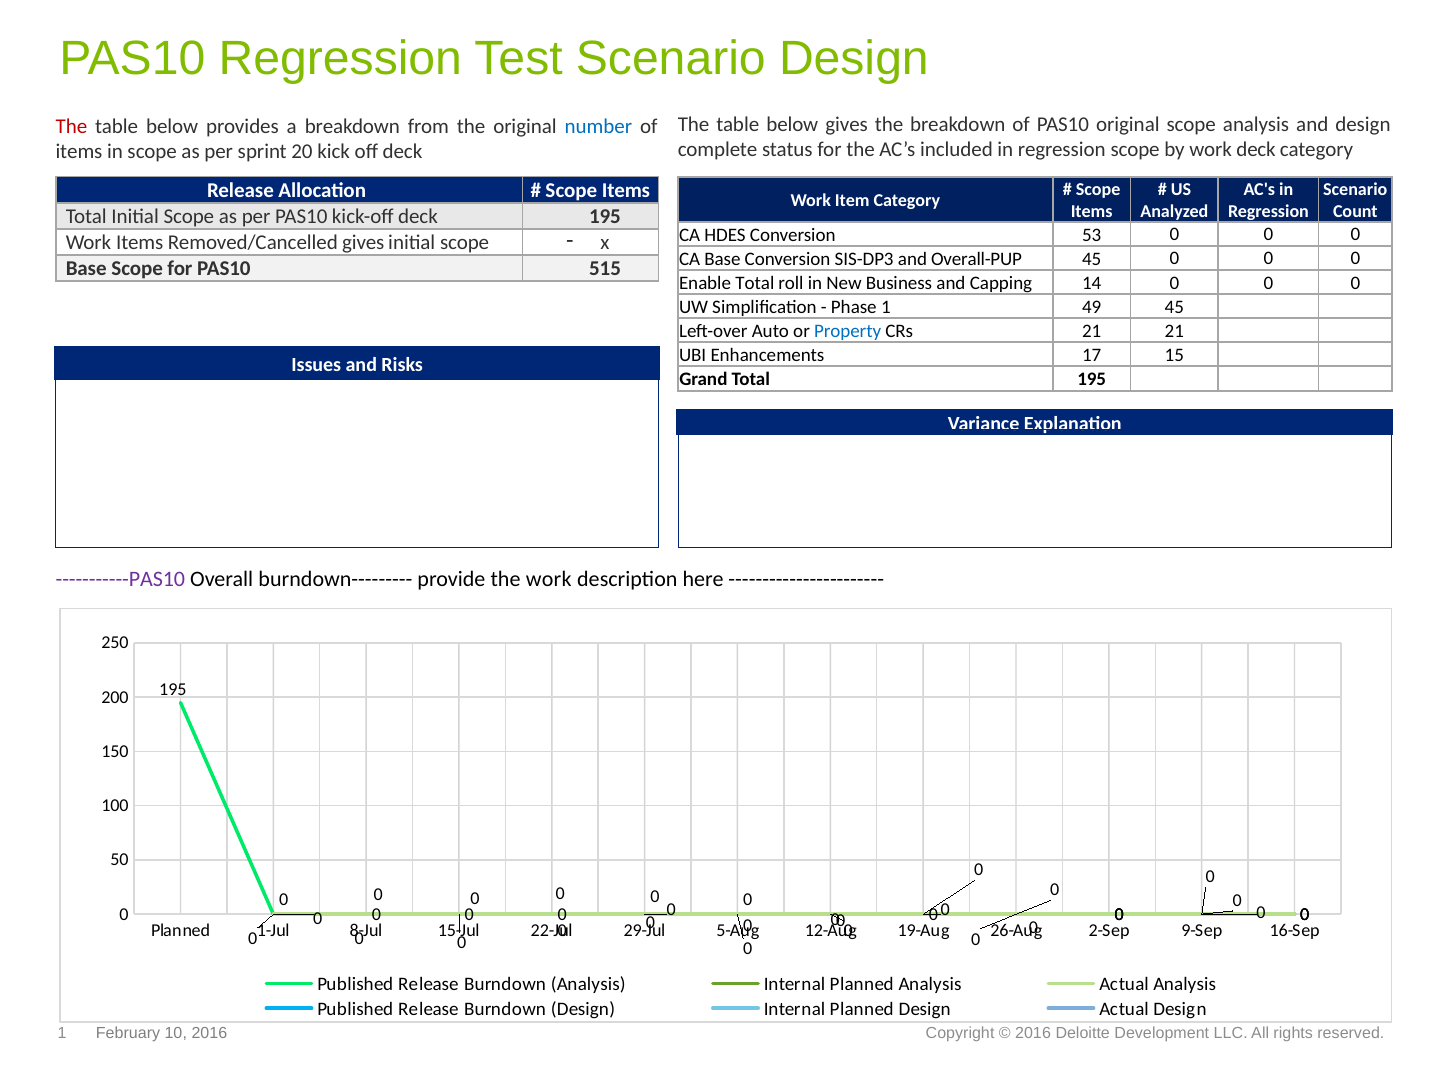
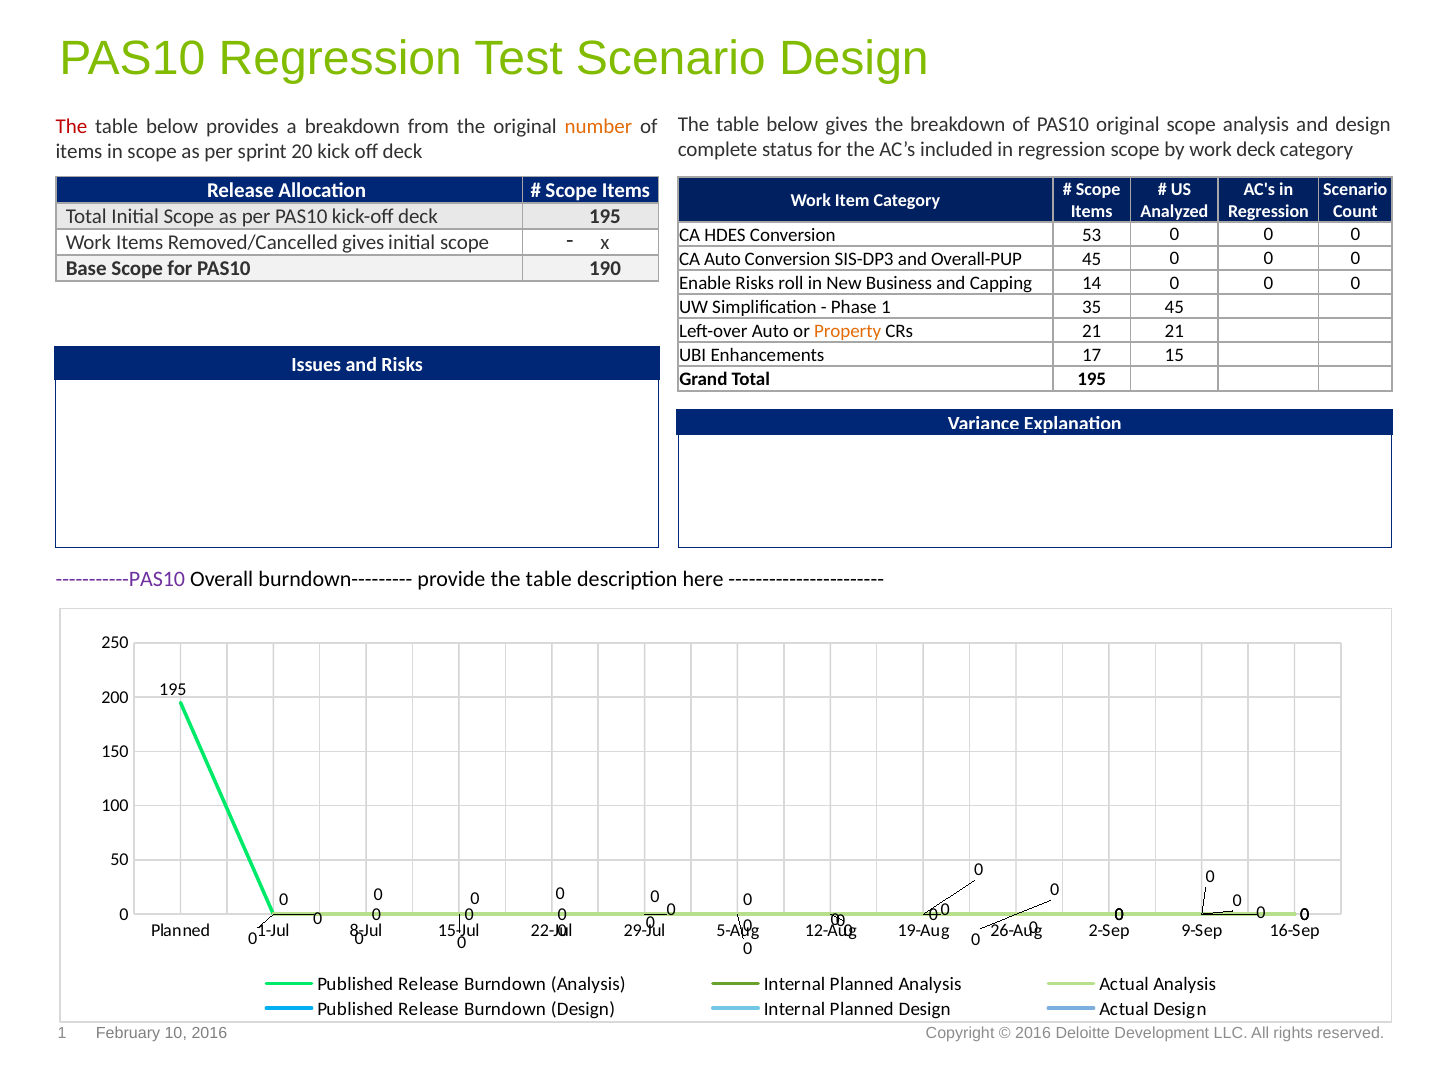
number colour: blue -> orange (598, 127)
CA Base: Base -> Auto (722, 259)
515: 515 -> 190 (605, 269)
Enable Total: Total -> Risks (755, 283)
49: 49 -> 35 (1092, 307)
Property colour: blue -> orange (848, 331)
provide the work: work -> table (549, 580)
